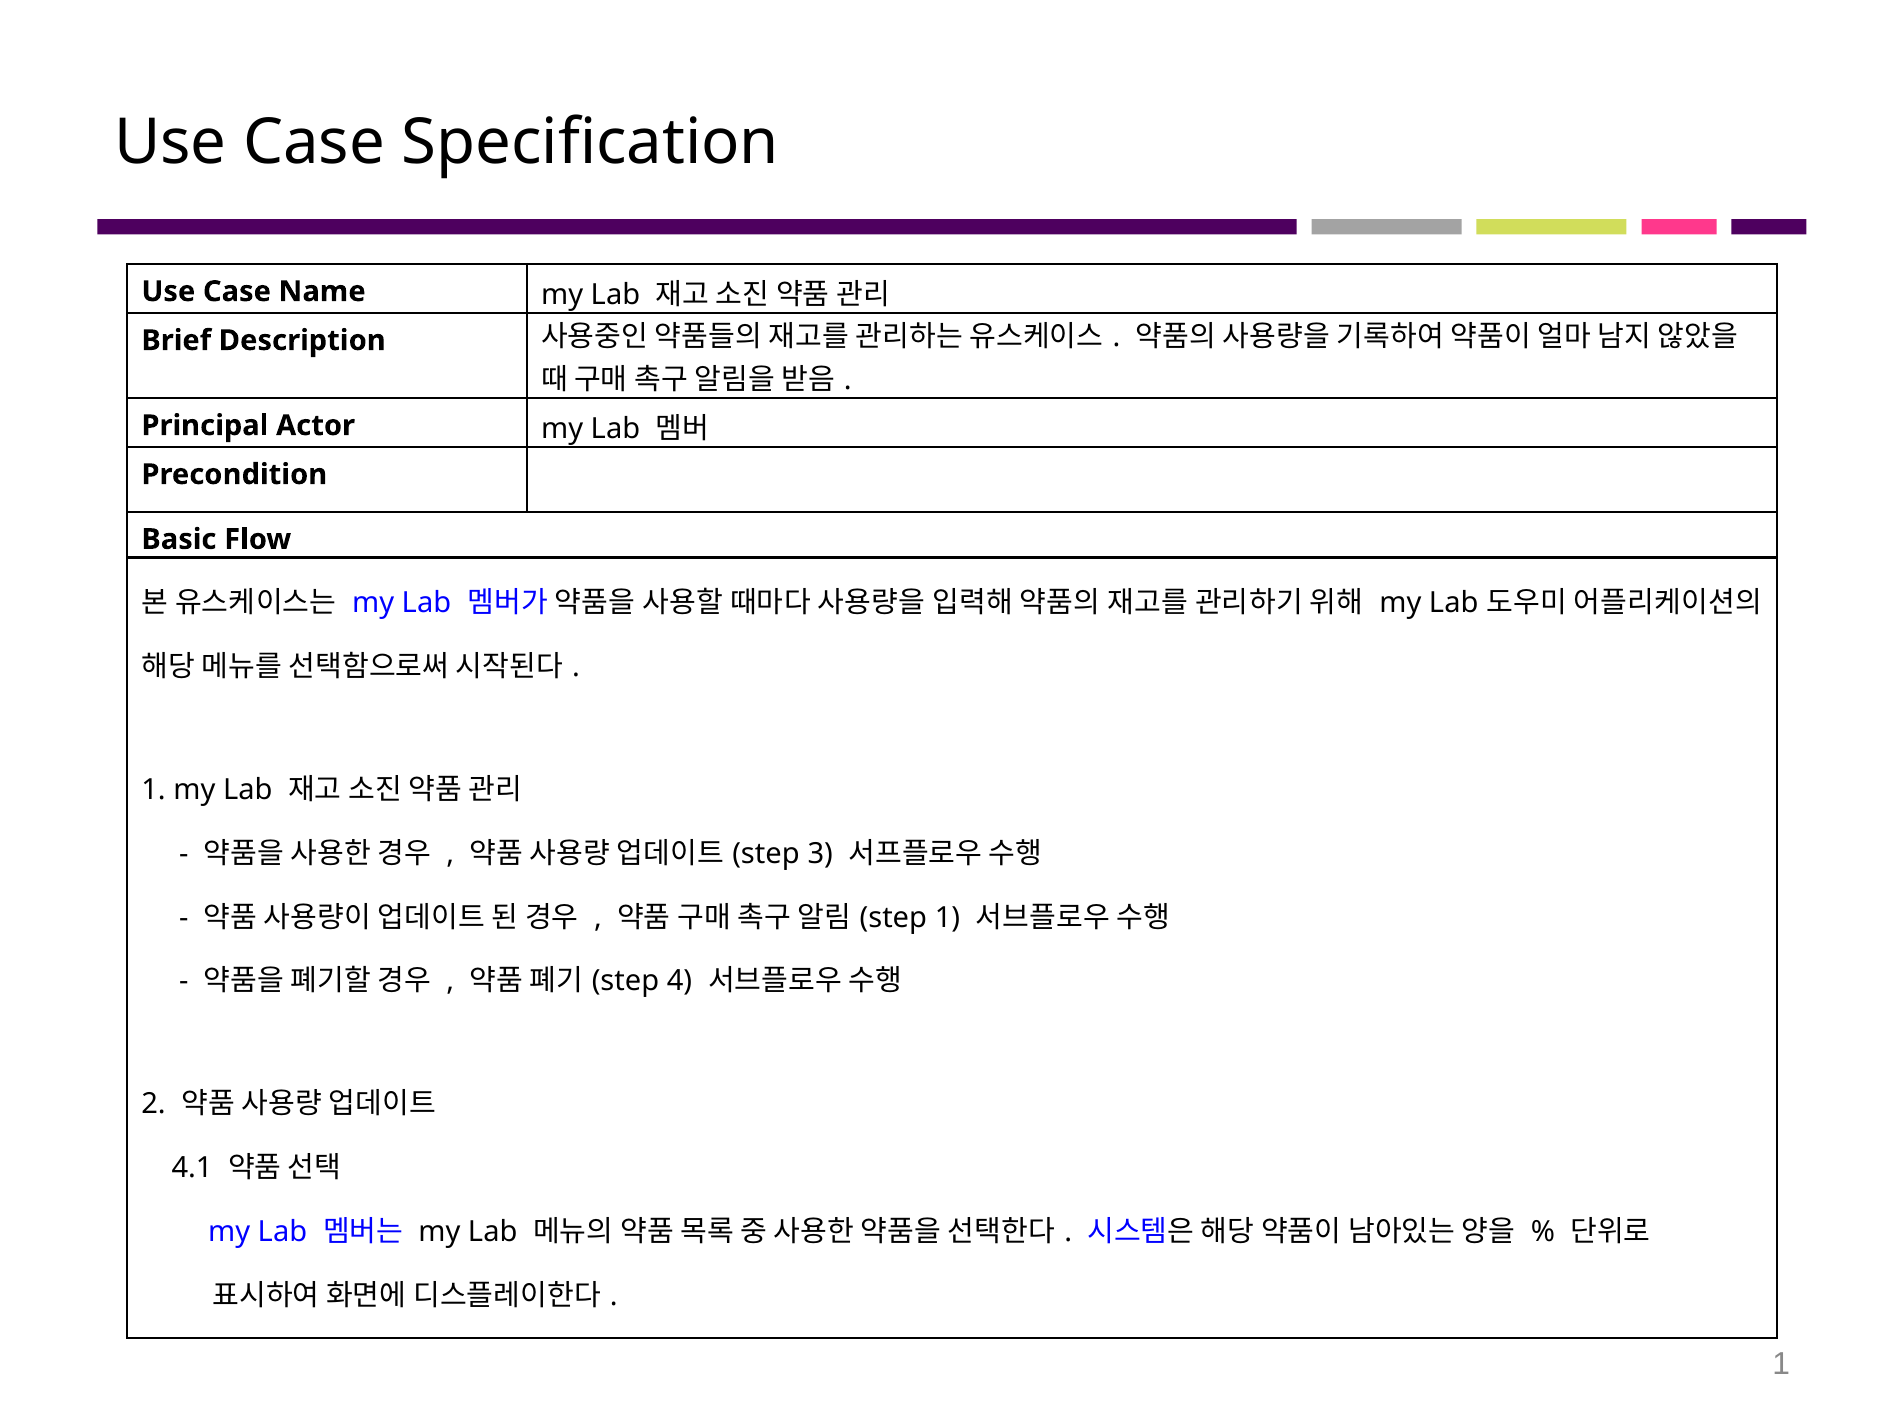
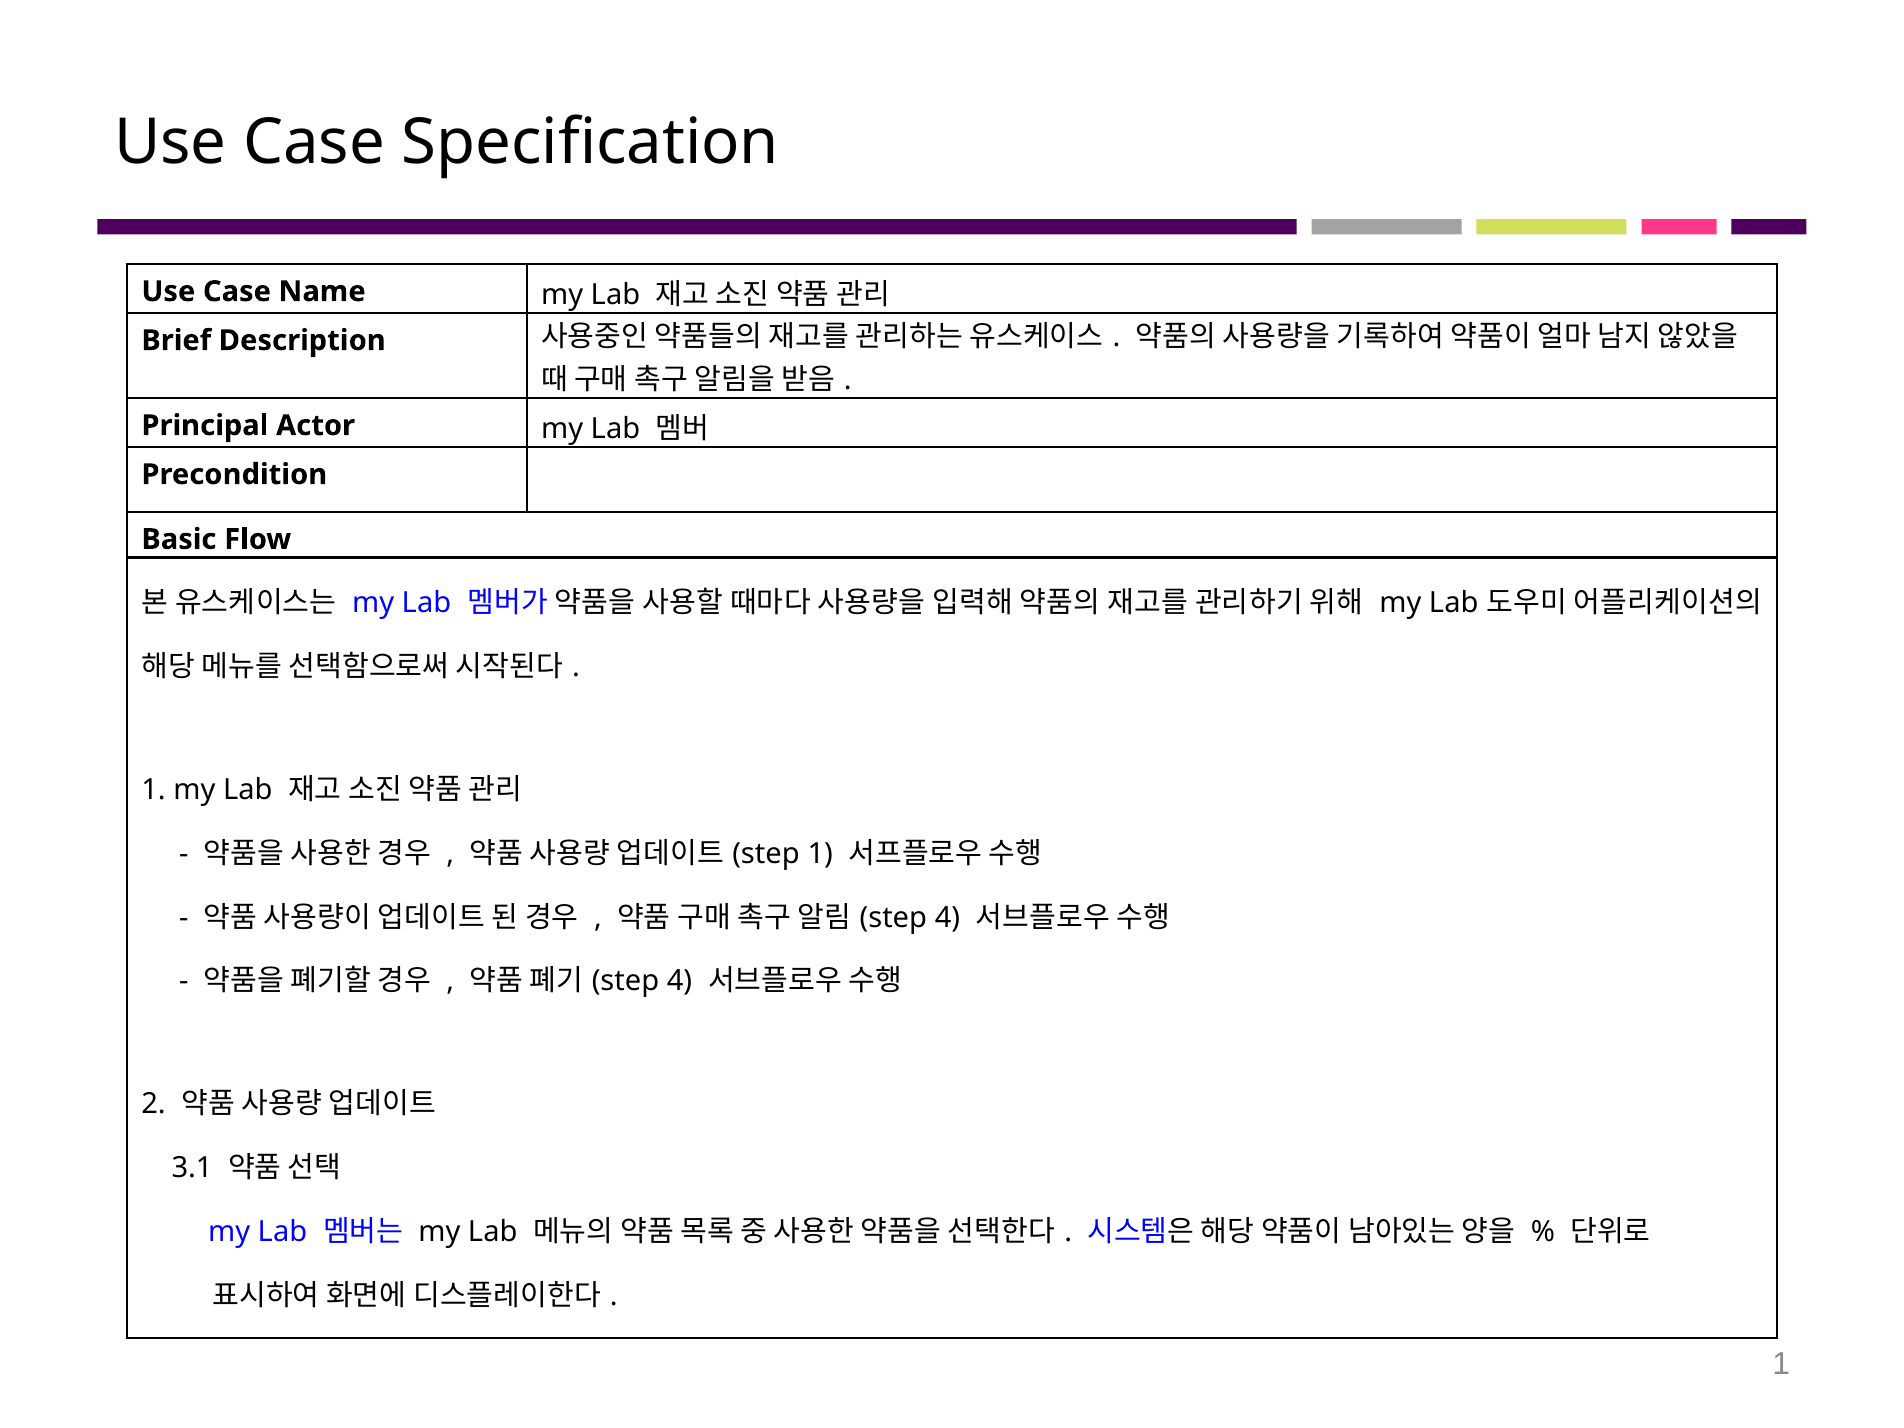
3: 3 -> 1 (820, 854)
1: 1 -> 4 (947, 917)
4.1: 4.1 -> 3.1 (192, 1168)
